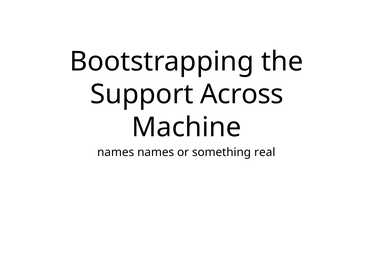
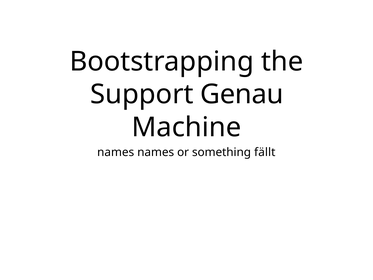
Across: Across -> Genau (242, 94)
real: real -> fällt (265, 152)
